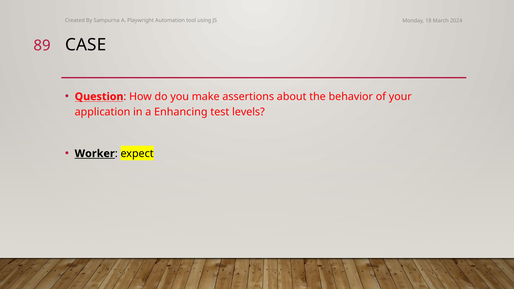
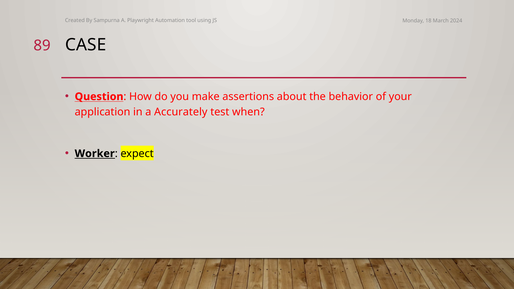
Enhancing: Enhancing -> Accurately (181, 112)
levels: levels -> when (248, 112)
